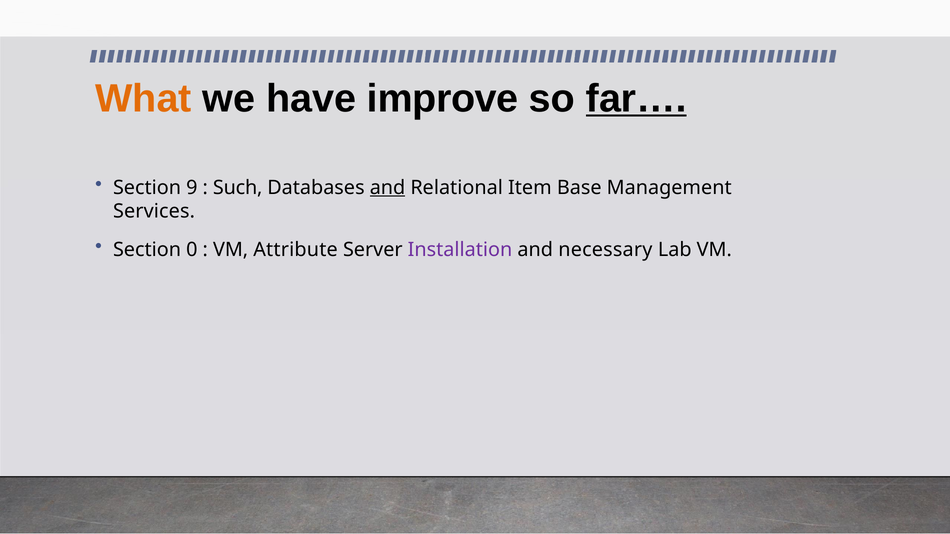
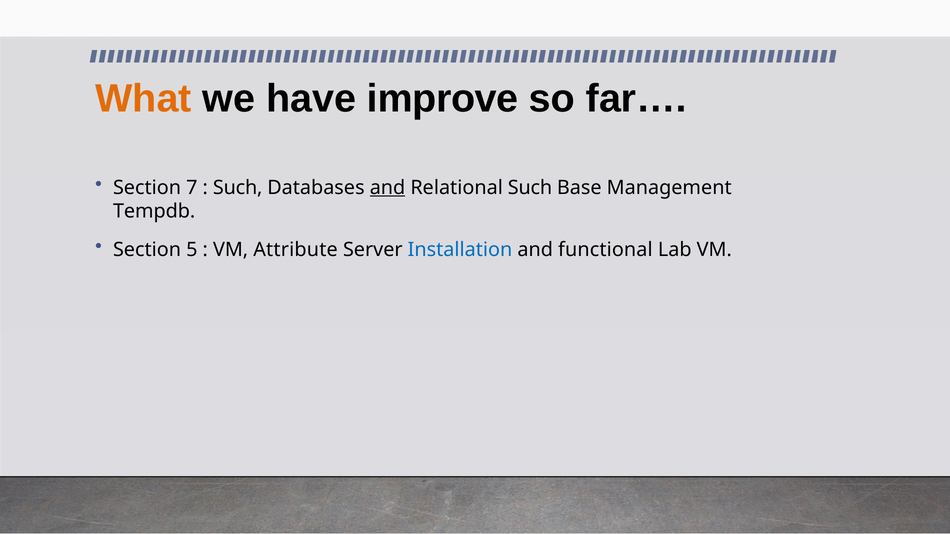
far… underline: present -> none (636, 99)
9: 9 -> 7 (192, 188)
Relational Item: Item -> Such (530, 188)
Services: Services -> Tempdb (154, 211)
0: 0 -> 5 (192, 250)
Installation colour: purple -> blue (460, 250)
necessary: necessary -> functional (605, 250)
